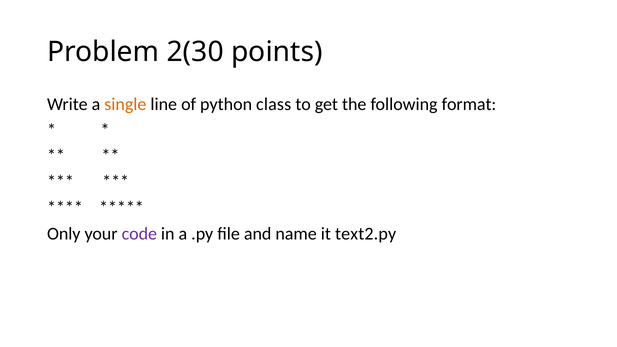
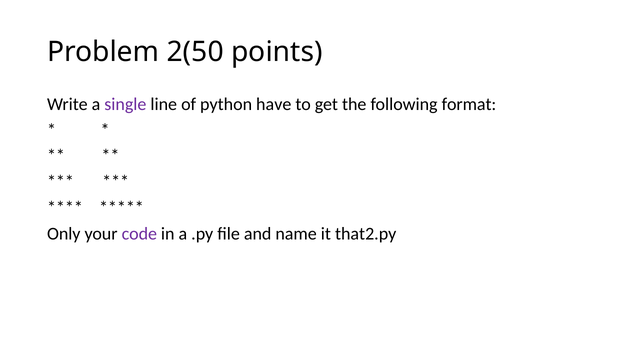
2(30: 2(30 -> 2(50 (195, 52)
single colour: orange -> purple (125, 104)
class: class -> have (274, 104)
text2.py: text2.py -> that2.py (366, 234)
